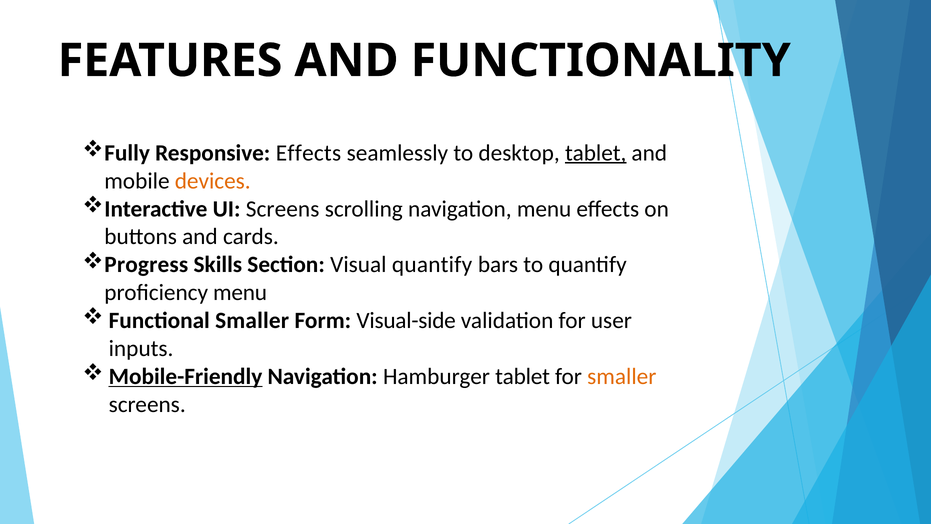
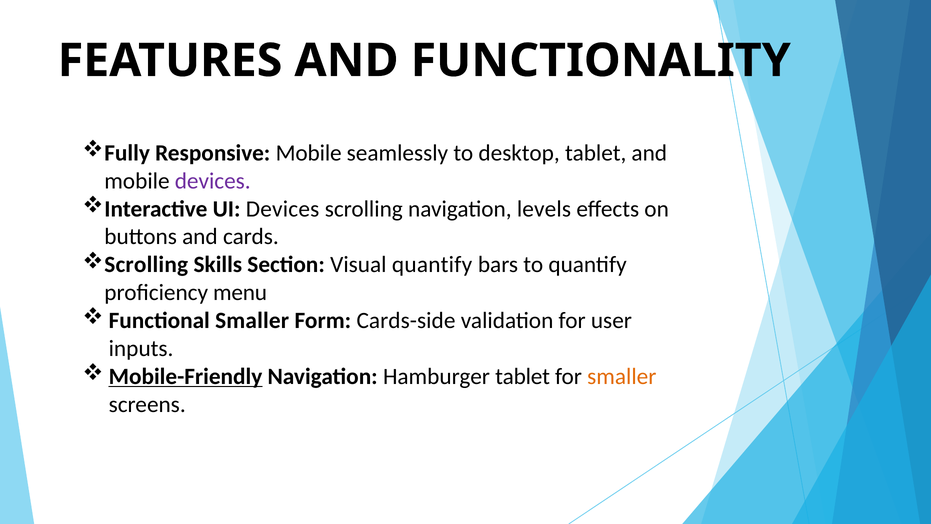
Responsive Effects: Effects -> Mobile (309, 153)
tablet underline: present -> none (596, 153)
devices colour: orange -> purple (213, 181)
UI Screens: Screens -> Devices (283, 209)
navigation menu: menu -> levels (544, 209)
Progress: Progress -> Scrolling (146, 265)
Visual-side: Visual-side -> Cards-side (406, 320)
